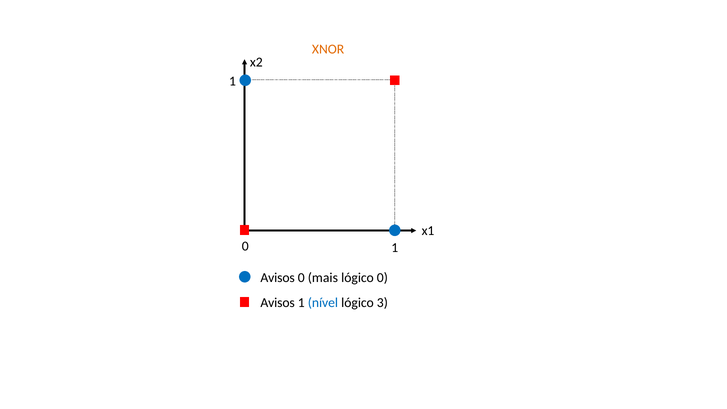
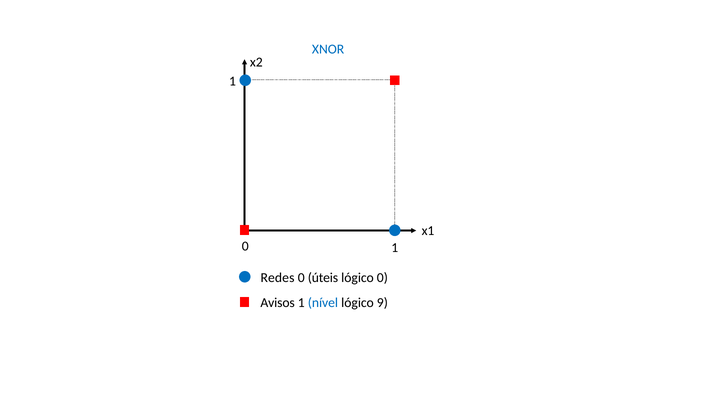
XNOR colour: orange -> blue (328, 49)
Avisos: Avisos -> Redes (277, 278)
mais: mais -> úteis (323, 278)
3: 3 -> 9 (382, 303)
